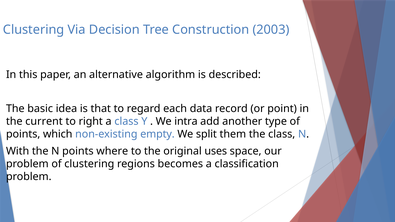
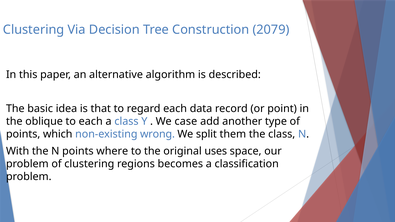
2003: 2003 -> 2079 (271, 30)
current: current -> oblique (44, 121)
to right: right -> each (91, 121)
intra: intra -> case (186, 121)
empty: empty -> wrong (157, 134)
